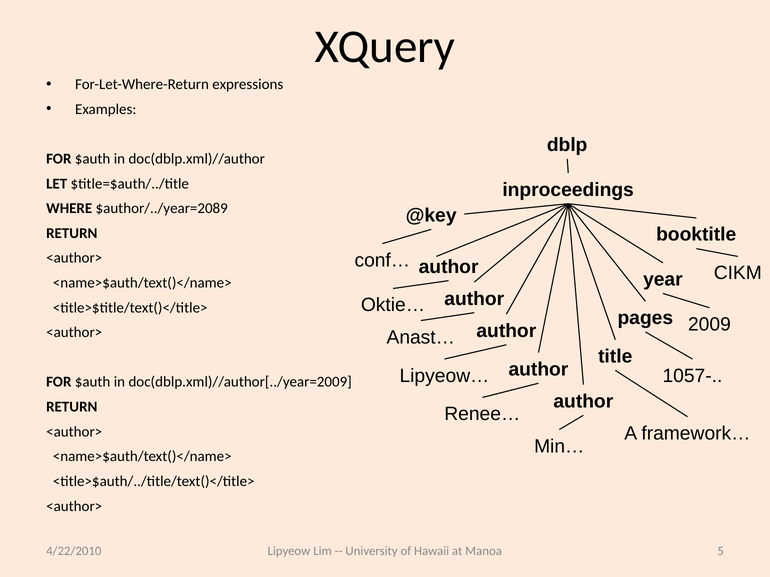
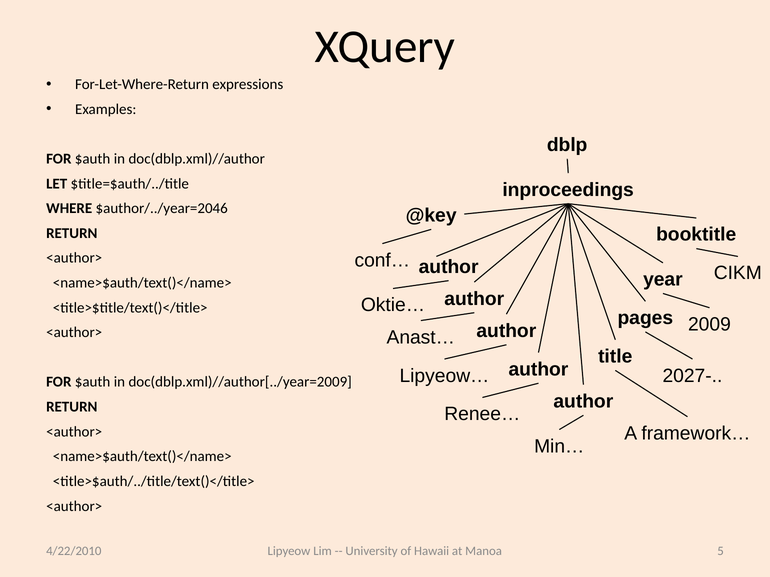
$author/../year=2089: $author/../year=2089 -> $author/../year=2046 (162, 209)
1057-: 1057- -> 2027- (692, 376)
